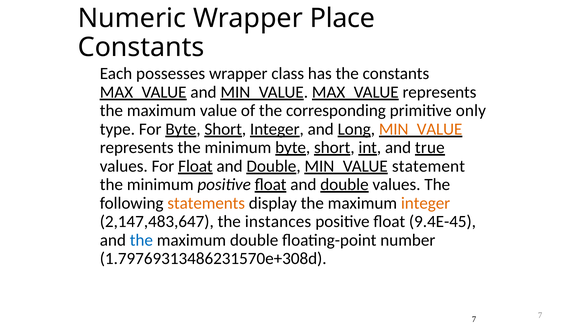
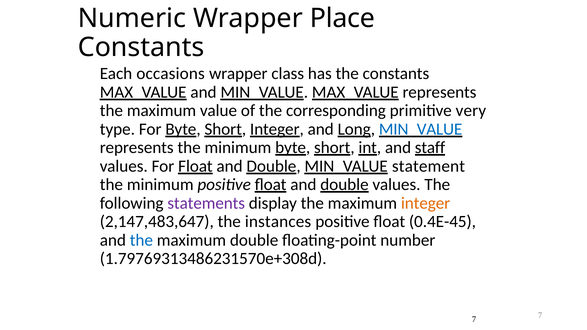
possesses: possesses -> occasions (171, 74)
only: only -> very (471, 111)
MIN_VALUE colour: orange -> blue (421, 129)
true: true -> staff (430, 148)
statements colour: orange -> purple (206, 203)
9.4E-45: 9.4E-45 -> 0.4E-45 (442, 222)
